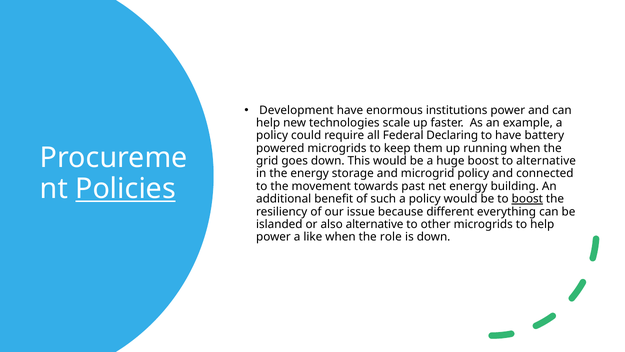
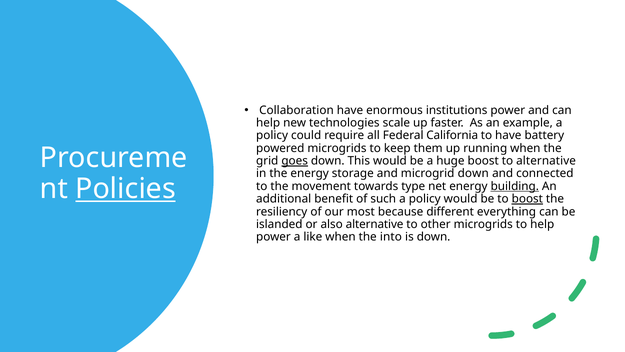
Development: Development -> Collaboration (296, 110)
Declaring: Declaring -> California (452, 135)
goes underline: none -> present (295, 161)
microgrid policy: policy -> down (473, 173)
past: past -> type (413, 186)
building underline: none -> present (515, 186)
issue: issue -> most (361, 211)
role: role -> into (391, 237)
